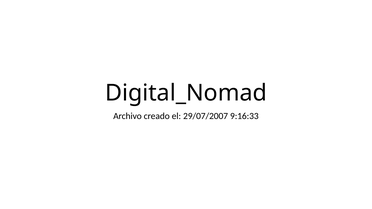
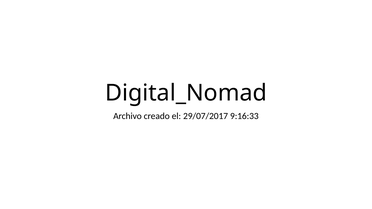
29/07/2007: 29/07/2007 -> 29/07/2017 (206, 116)
